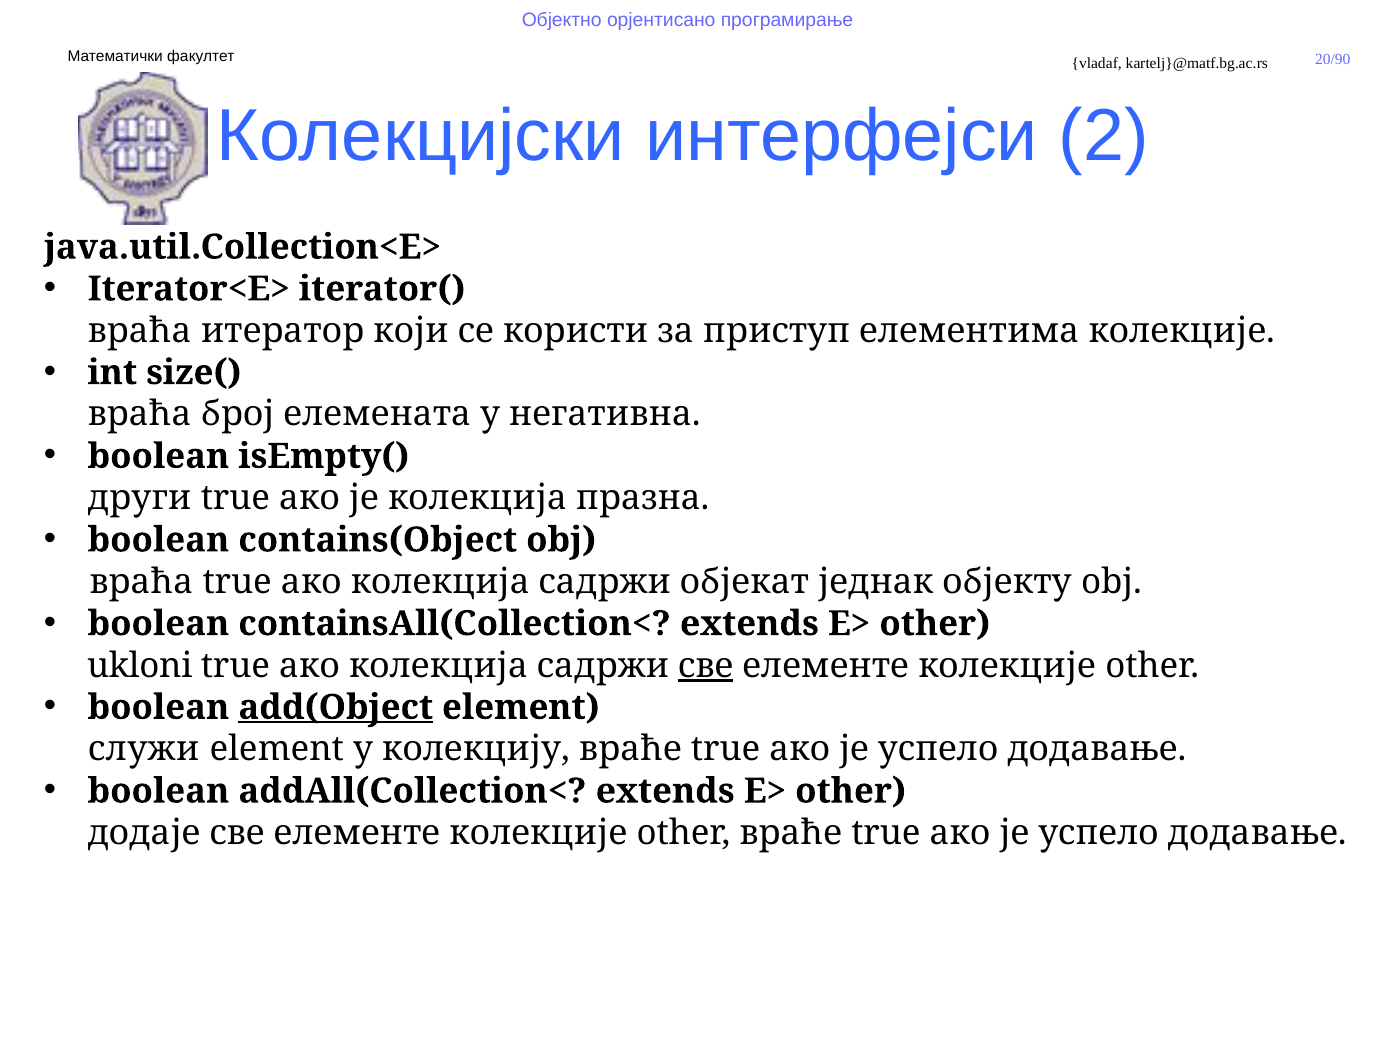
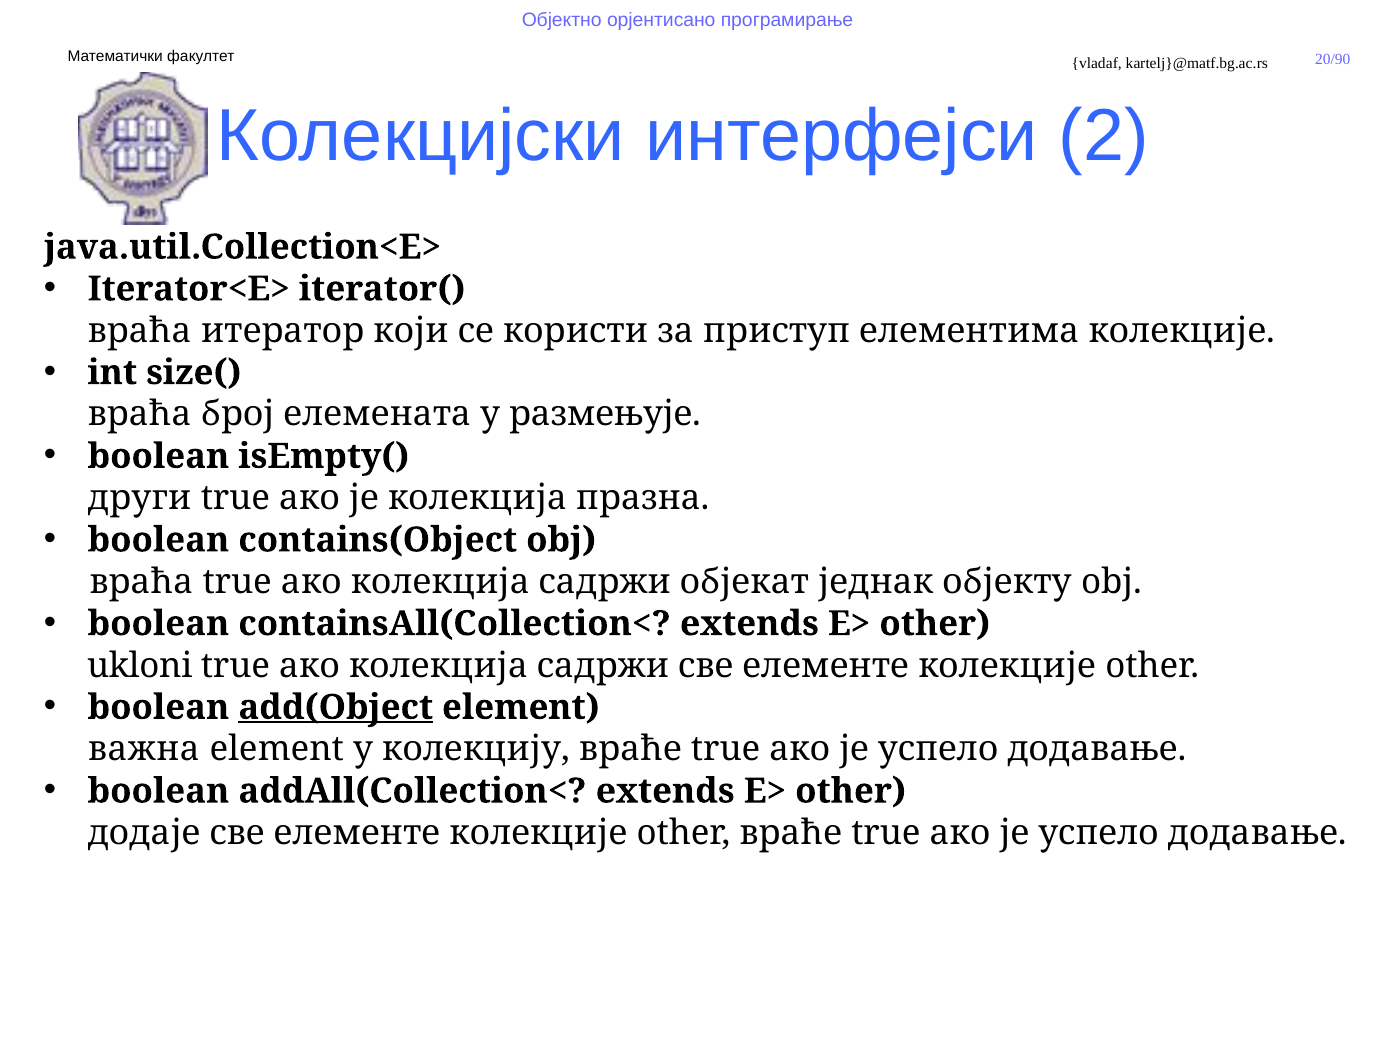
негативна: негативна -> размењује (605, 415)
све underline: present -> none (706, 666)
служи: служи -> важна (144, 749)
